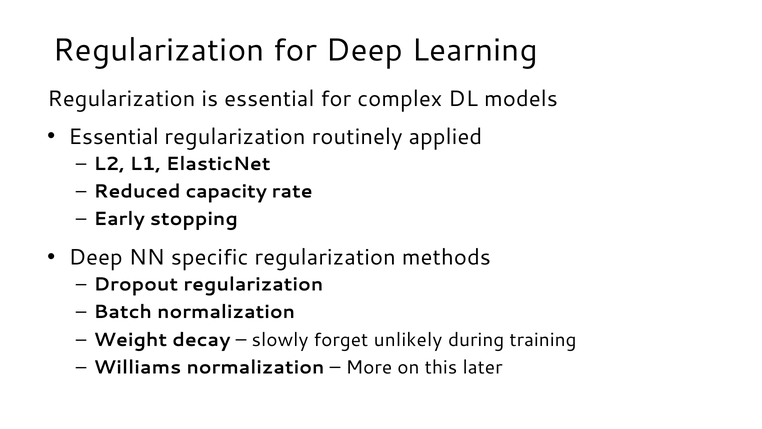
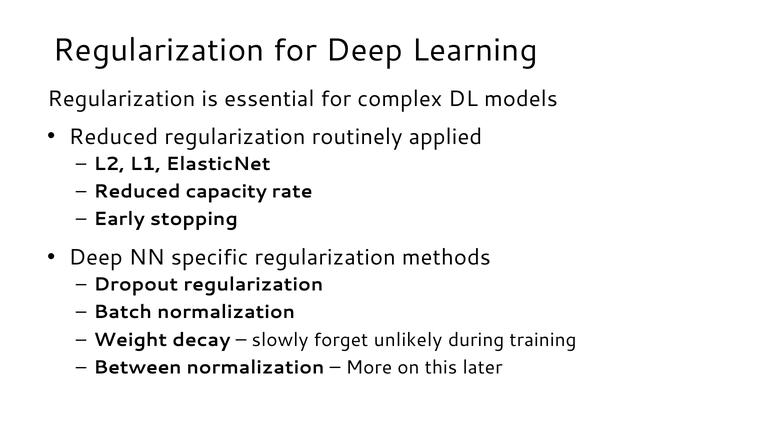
Essential: Essential -> Reduced (113, 137)
Williams: Williams -> Between (138, 367)
